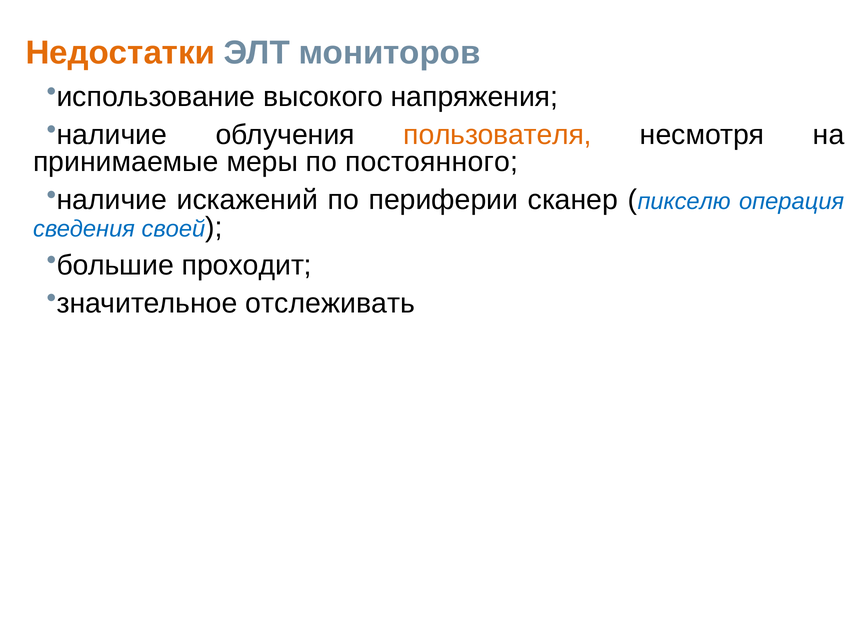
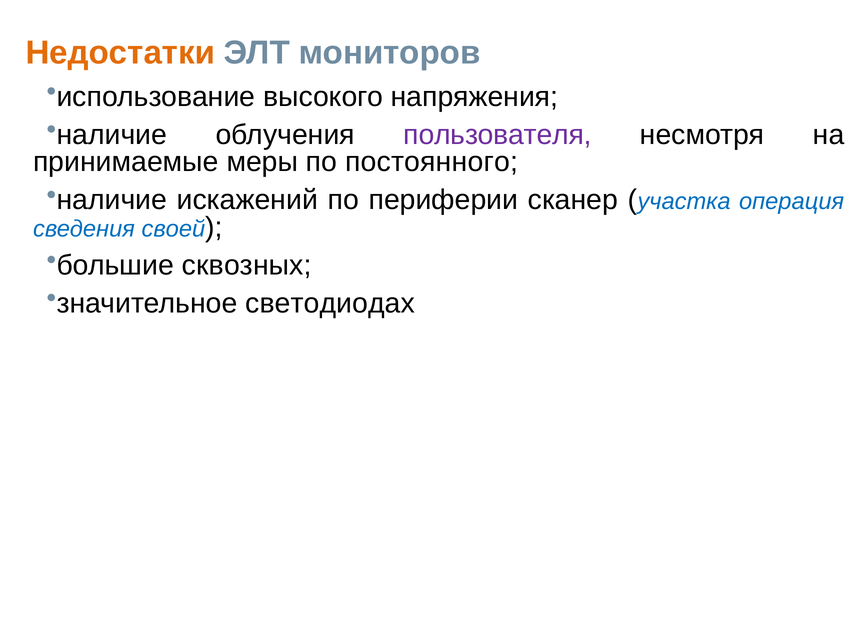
пользователя colour: orange -> purple (497, 135)
пикселю: пикселю -> участка (684, 201)
проходит: проходит -> сквозных (247, 265)
отслеживать: отслеживать -> светодиодах (330, 303)
